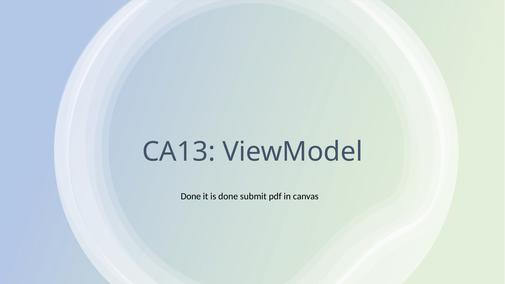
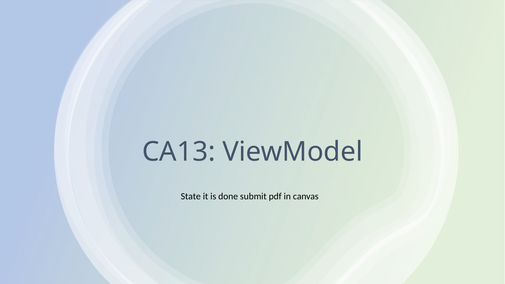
Done: Done -> State (191, 196)
